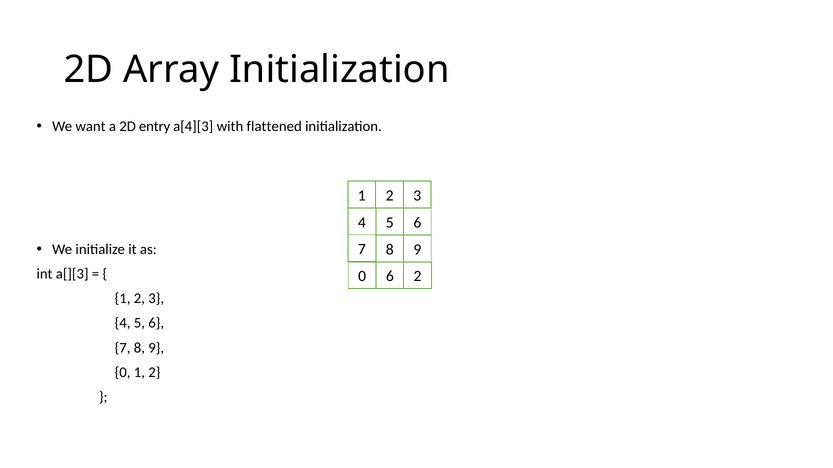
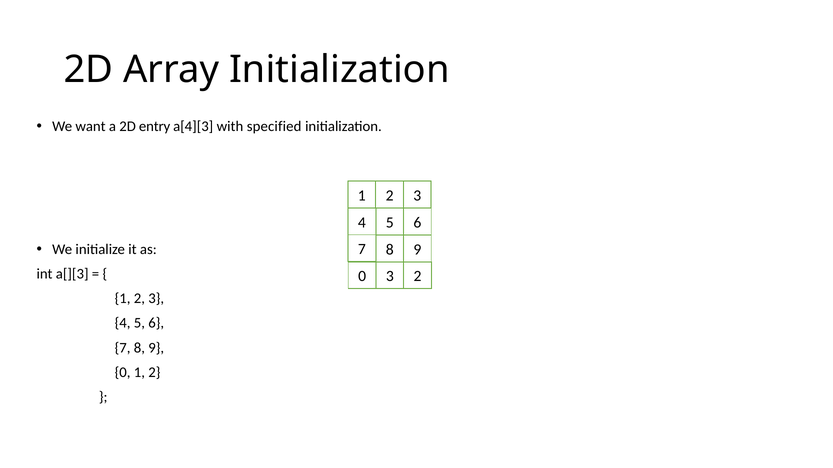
flattened: flattened -> specified (274, 126)
0 6: 6 -> 3 (390, 277)
